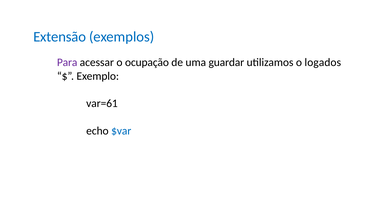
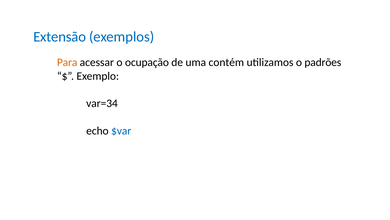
Para colour: purple -> orange (67, 62)
guardar: guardar -> contém (226, 62)
logados: logados -> padrões (323, 62)
var=61: var=61 -> var=34 (102, 103)
